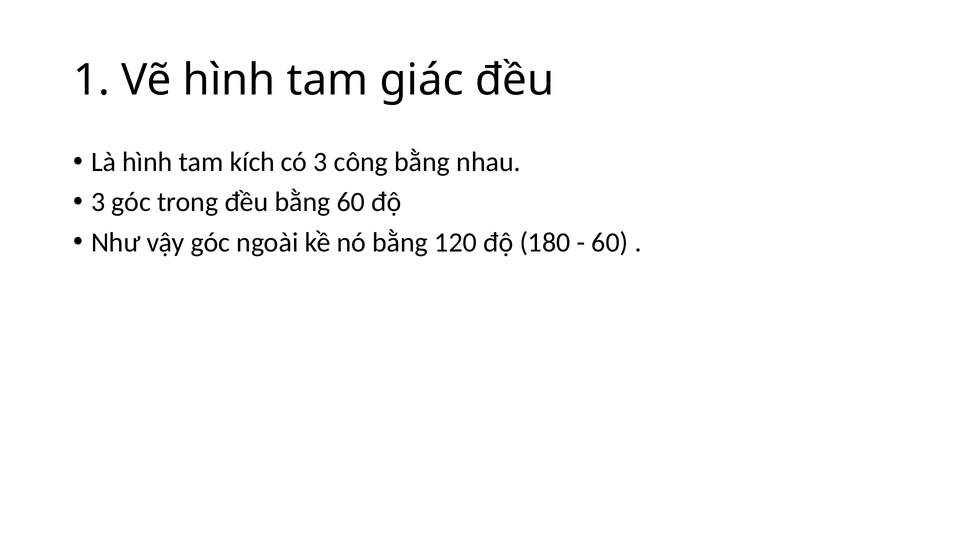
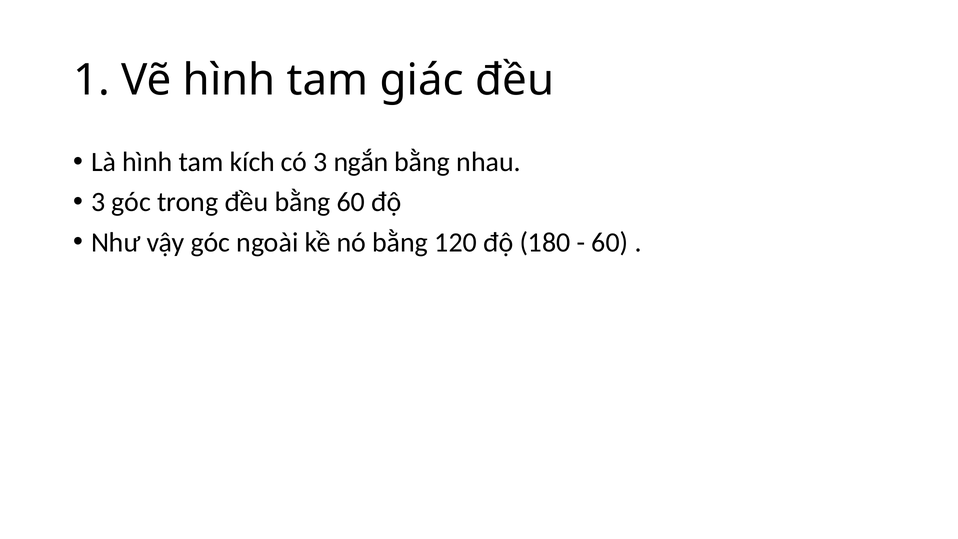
công: công -> ngắn (361, 162)
